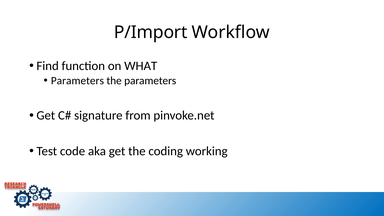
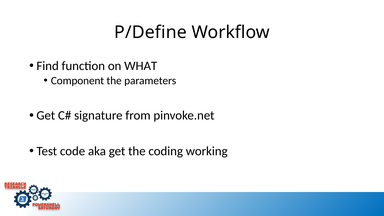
P/Import: P/Import -> P/Define (151, 32)
Parameters: Parameters -> Component (77, 81)
